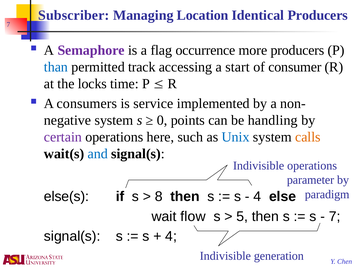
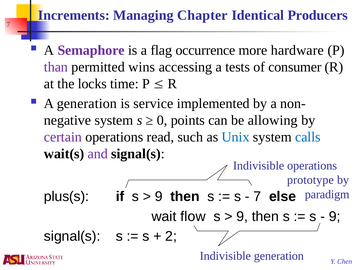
Subscriber: Subscriber -> Increments (74, 15)
Location: Location -> Chapter (202, 15)
more producers: producers -> hardware (297, 50)
than colour: blue -> purple (56, 67)
track: track -> wins (142, 67)
start: start -> tests (238, 67)
A consumers: consumers -> generation (87, 103)
handling: handling -> allowing (273, 120)
here: here -> read (160, 137)
calls colour: orange -> blue (308, 137)
and colour: blue -> purple (98, 153)
parameter: parameter -> prototype (310, 180)
else(s: else(s -> plus(s (66, 196)
8: 8 -> 9 (159, 196)
4: 4 -> 7 (257, 196)
5: 5 -> 9 (242, 216)
7: 7 -> 9 (335, 216)
4: 4 -> 2 (171, 236)
